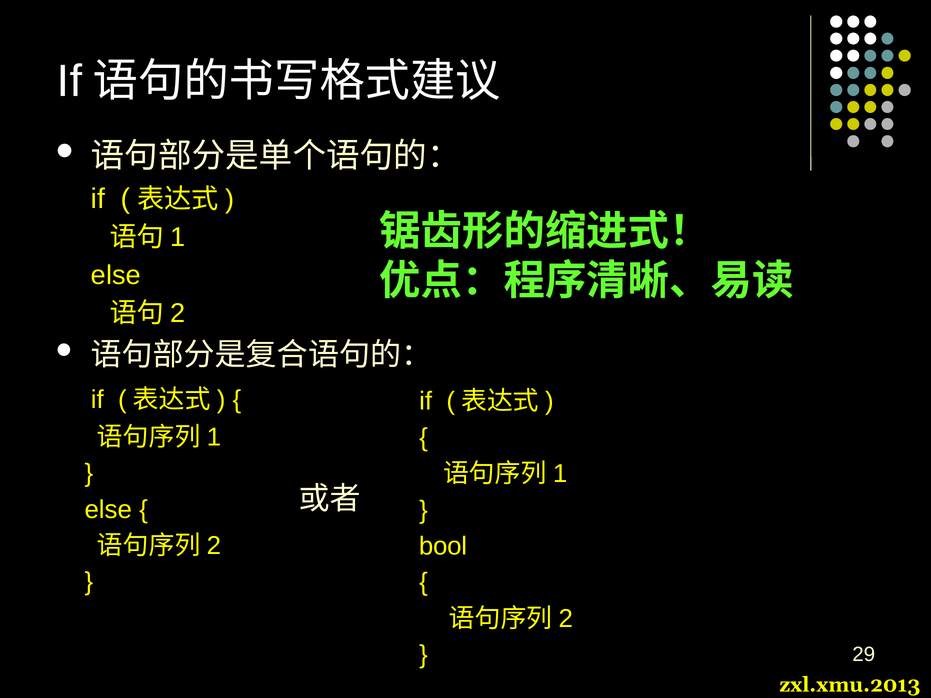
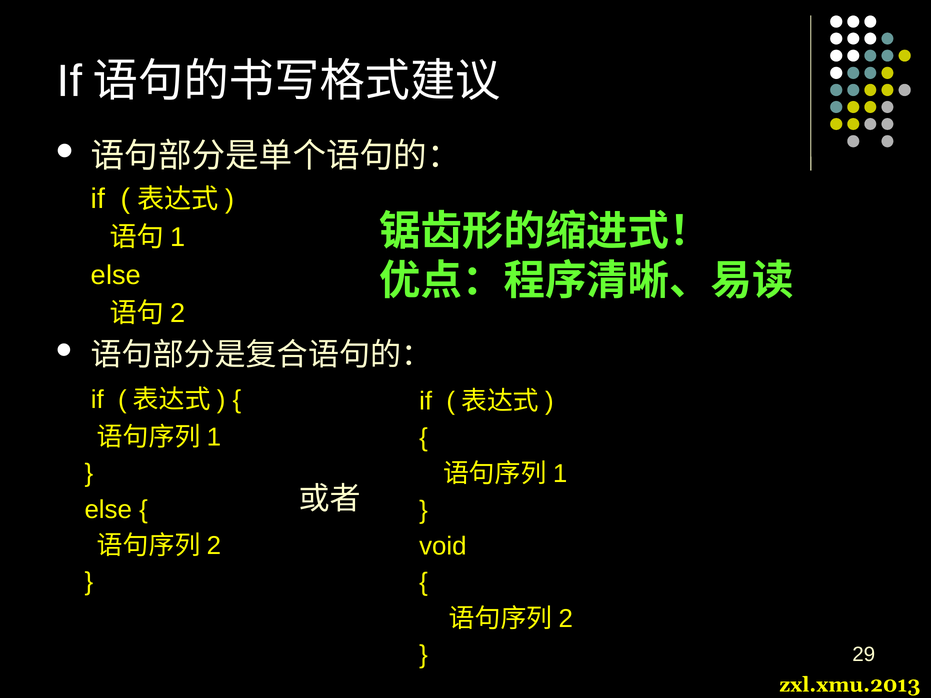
bool: bool -> void (443, 546)
